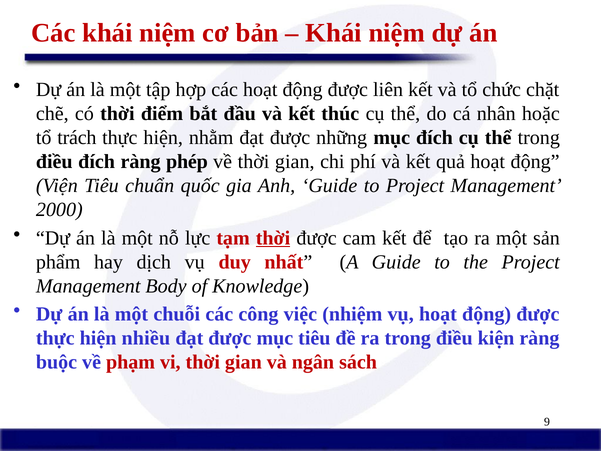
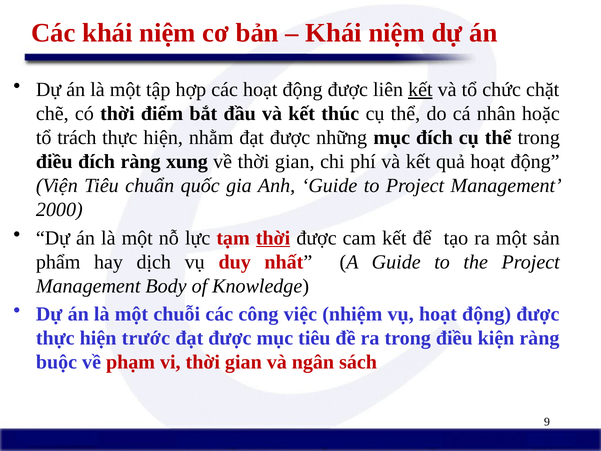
kết underline: none -> present (420, 90)
phép: phép -> xung (187, 162)
nhiều: nhiều -> trước (146, 338)
